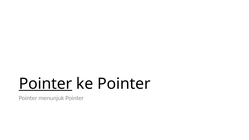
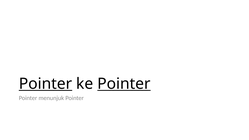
Pointer underline: none -> present (124, 84)
